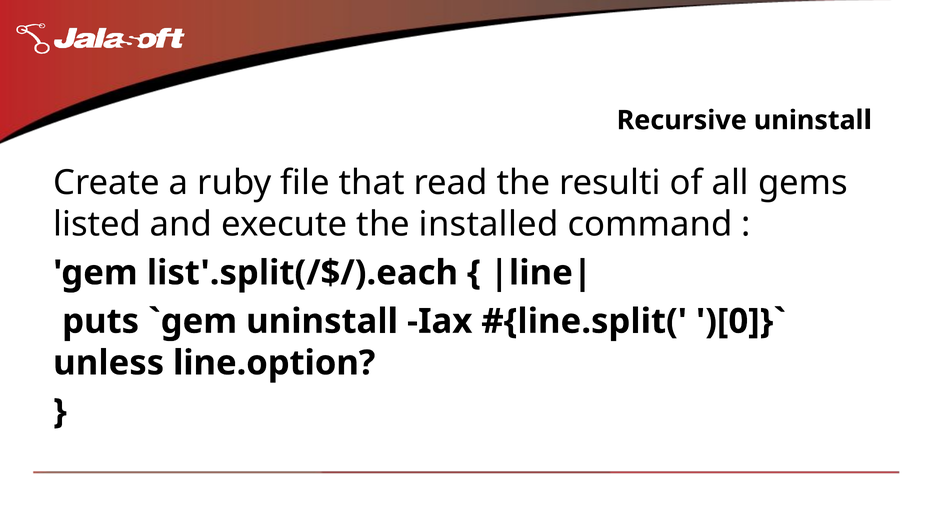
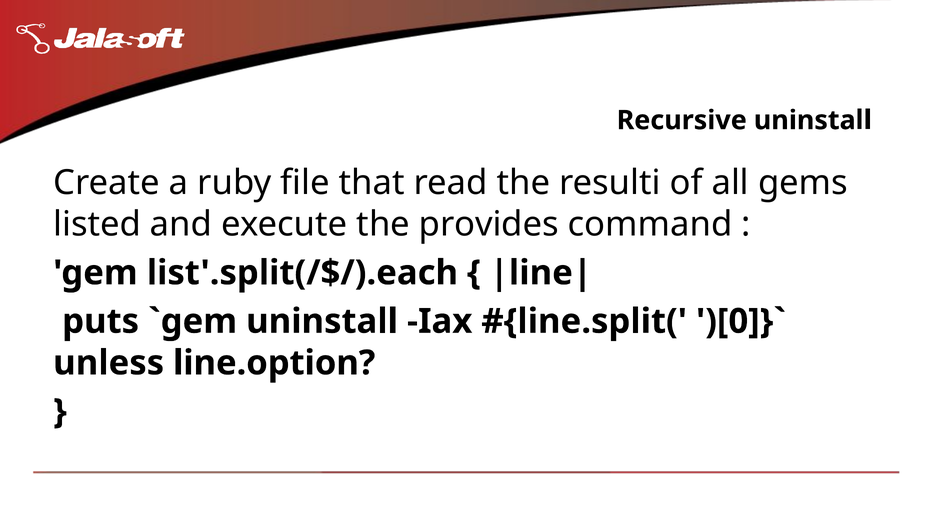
installed: installed -> provides (489, 224)
